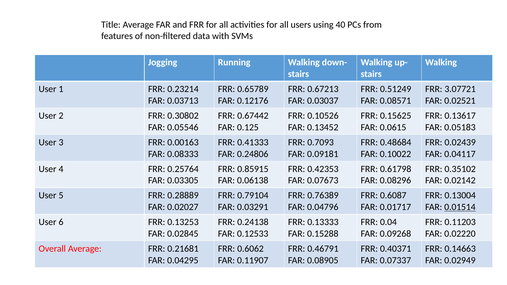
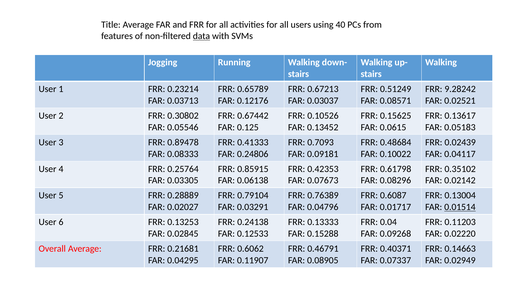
data underline: none -> present (201, 36)
3.07721: 3.07721 -> 9.28242 (460, 89)
0.00163: 0.00163 -> 0.89478 (183, 142)
